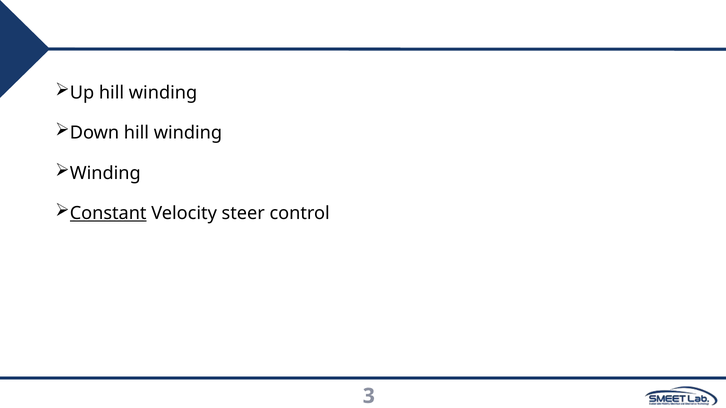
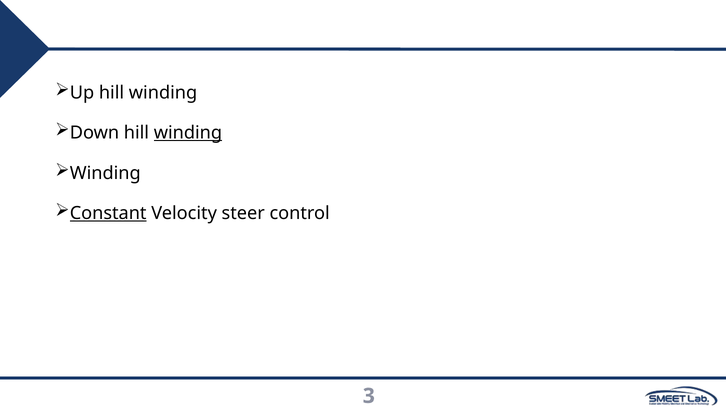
winding underline: none -> present (188, 133)
